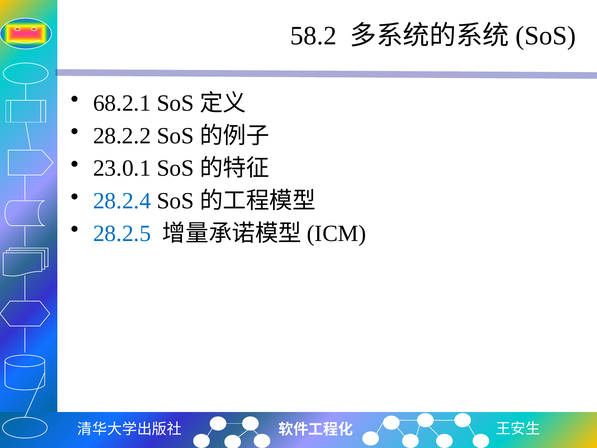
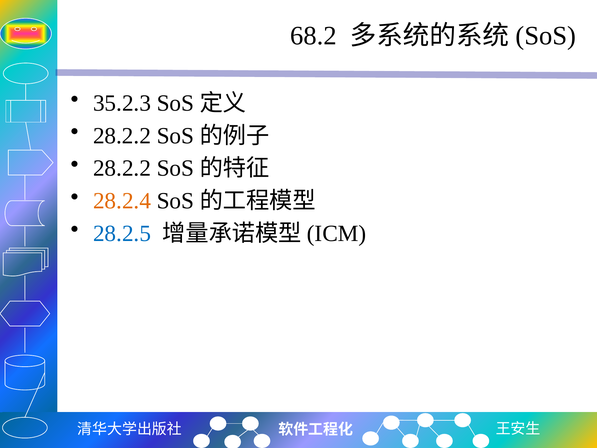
58.2: 58.2 -> 68.2 (314, 36)
68.2.1: 68.2.1 -> 35.2.3 (122, 103)
23.0.1: 23.0.1 -> 28.2.2 (122, 168)
28.2.4 colour: blue -> orange (122, 201)
